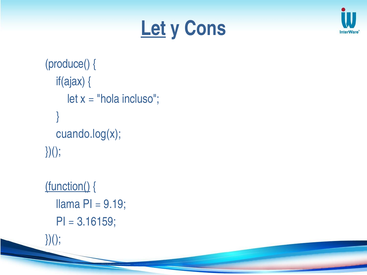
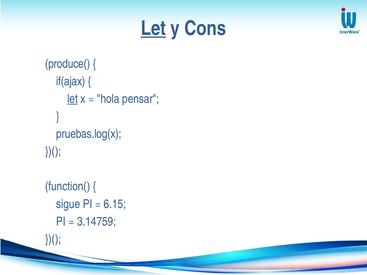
let underline: none -> present (73, 99)
incluso: incluso -> pensar (141, 99)
cuando.log(x: cuando.log(x -> pruebas.log(x (89, 134)
function( underline: present -> none (68, 187)
llama: llama -> sigue (68, 204)
9.19: 9.19 -> 6.15 (115, 204)
3.16159: 3.16159 -> 3.14759 (97, 222)
